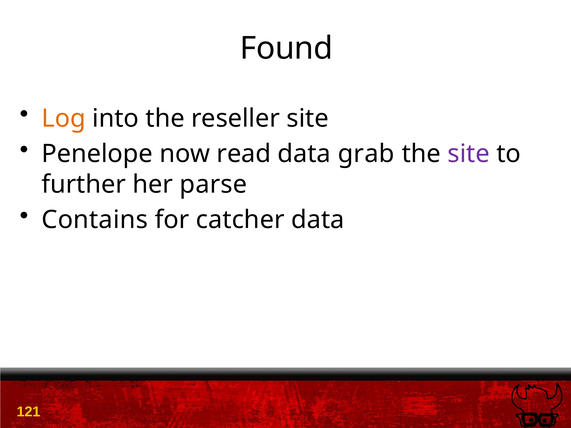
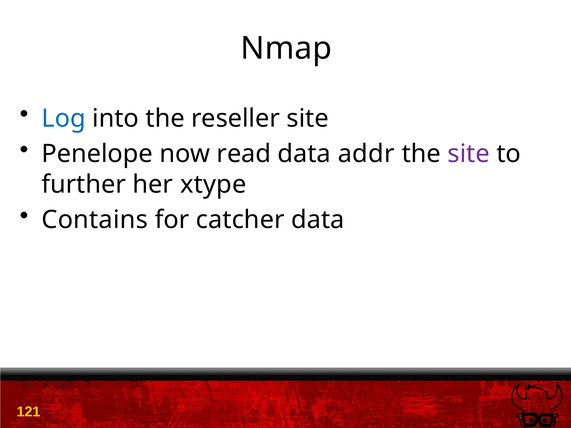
Found: Found -> Nmap (286, 48)
Log colour: orange -> blue (64, 118)
grab: grab -> addr (366, 154)
parse: parse -> xtype (213, 184)
